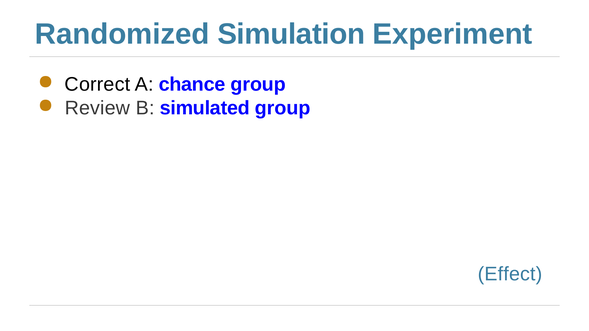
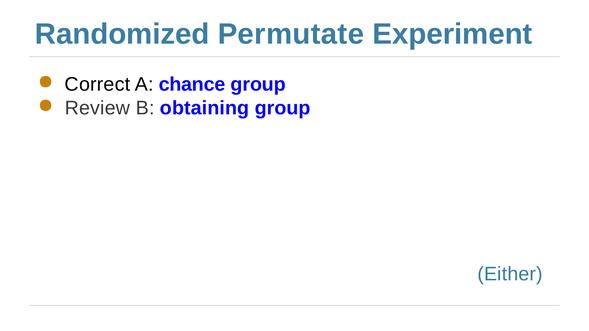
Simulation: Simulation -> Permutate (291, 34)
simulated: simulated -> obtaining (205, 108)
Effect: Effect -> Either (510, 274)
